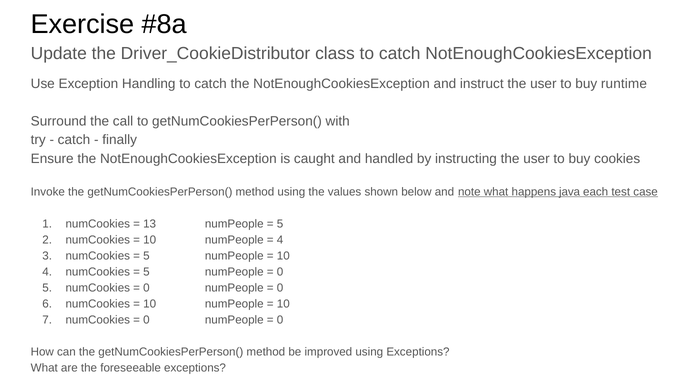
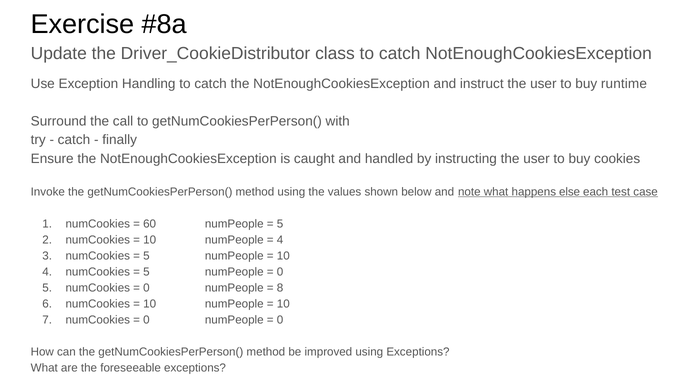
java: java -> else (570, 192)
13: 13 -> 60 (150, 224)
0: 0 -> 8 (280, 288)
